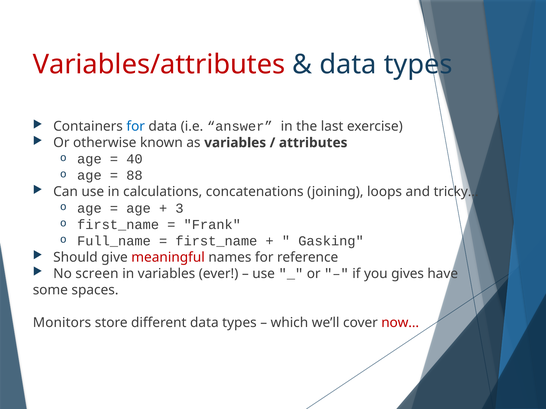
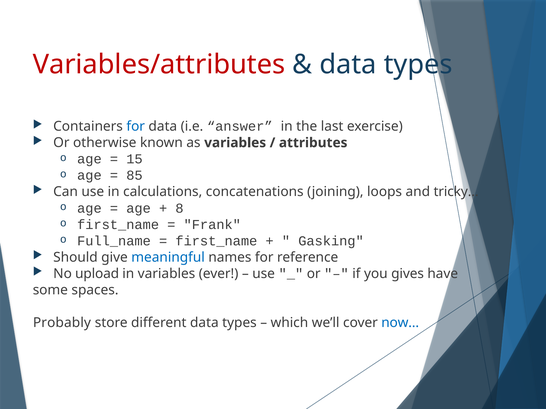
40: 40 -> 15 (134, 159)
88: 88 -> 85 (134, 176)
3: 3 -> 8 (180, 208)
meaningful colour: red -> blue (168, 258)
screen: screen -> upload (97, 274)
Monitors: Monitors -> Probably (62, 323)
now… colour: red -> blue (400, 323)
